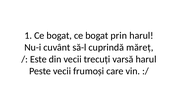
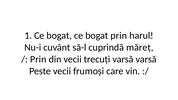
Este: Este -> Prin (38, 59)
varsă harul: harul -> varsă (146, 59)
